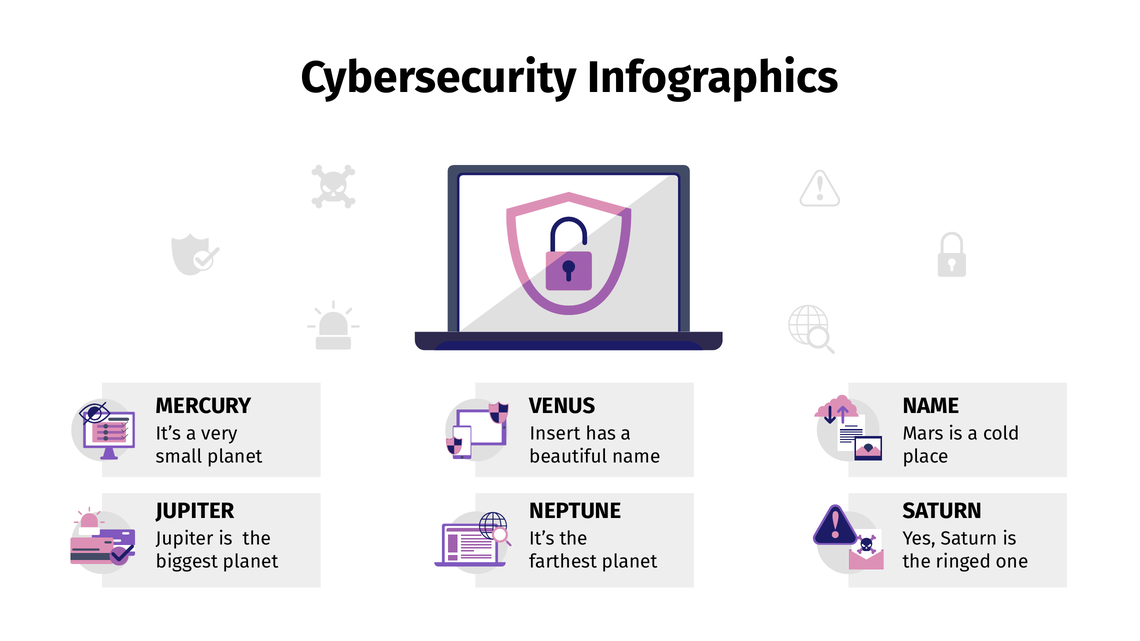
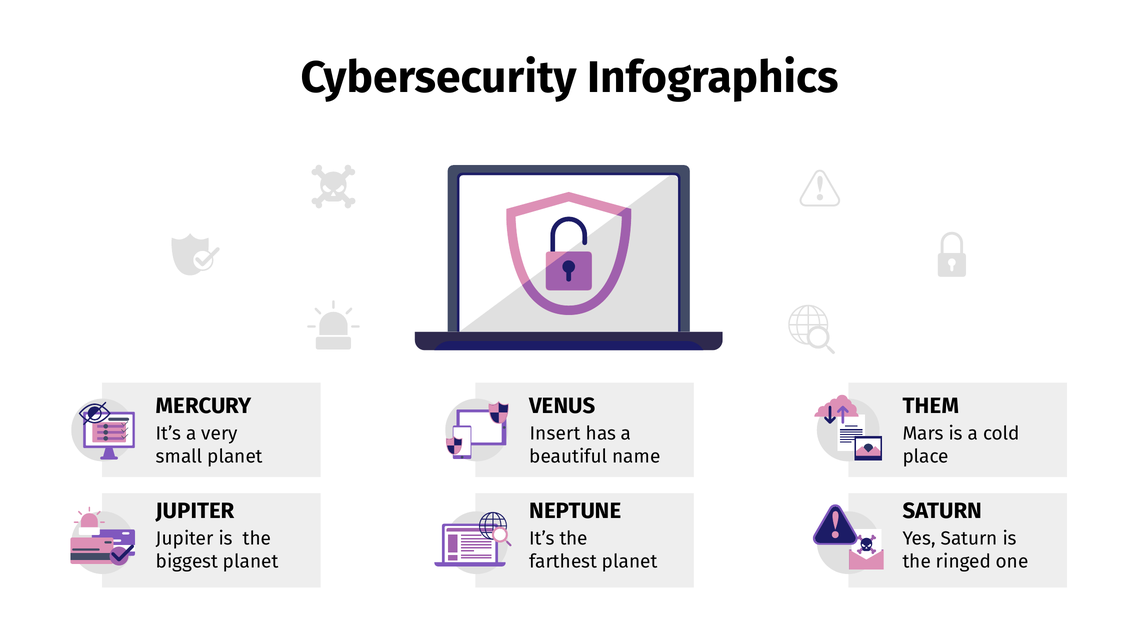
NAME: NAME -> THEM (931, 406)
